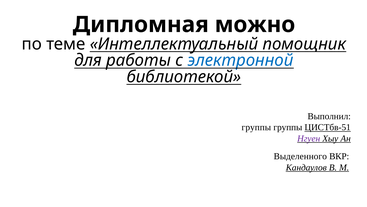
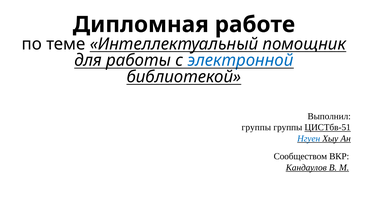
можно: можно -> работе (255, 25)
Нгуен colour: purple -> blue (309, 138)
Выделенного: Выделенного -> Сообществом (300, 156)
